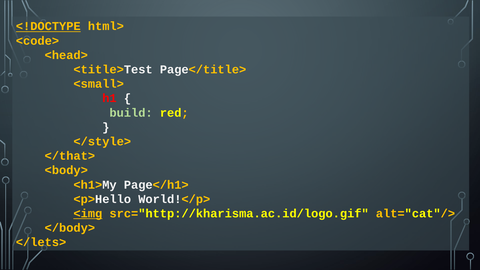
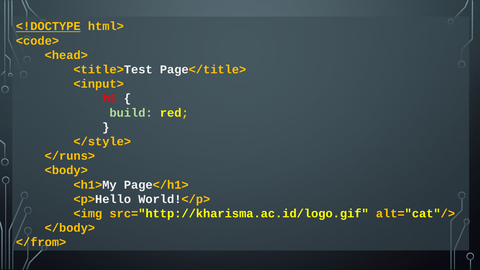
<small>: <small> -> <input> (99, 84)
</that>: </that> -> </runs> (70, 156)
<img underline: present -> none (88, 214)
</lets>: </lets> -> </from> (41, 242)
